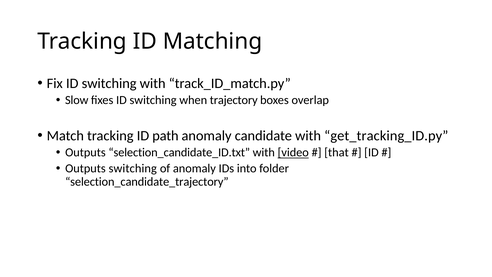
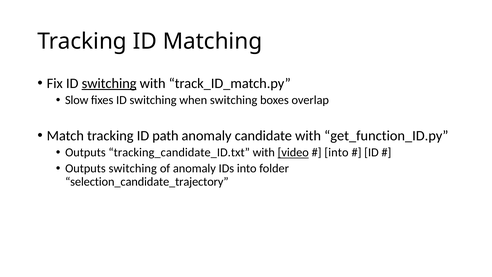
switching underline: none -> present (109, 83)
when trajectory: trajectory -> switching (234, 100)
get_tracking_ID.py: get_tracking_ID.py -> get_function_ID.py (386, 135)
selection_candidate_ID.txt: selection_candidate_ID.txt -> tracking_candidate_ID.txt (179, 152)
that: that -> into (336, 152)
